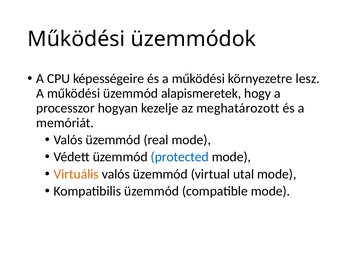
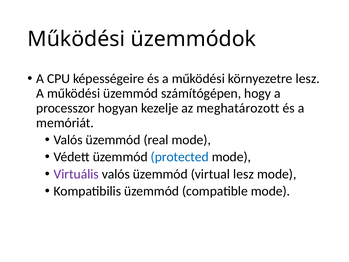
alapismeretek: alapismeretek -> számítógépen (201, 93)
Virtuális colour: orange -> purple (76, 174)
virtual utal: utal -> lesz (244, 174)
